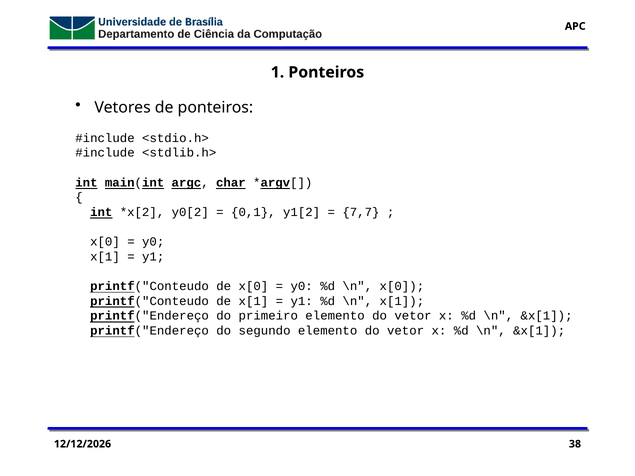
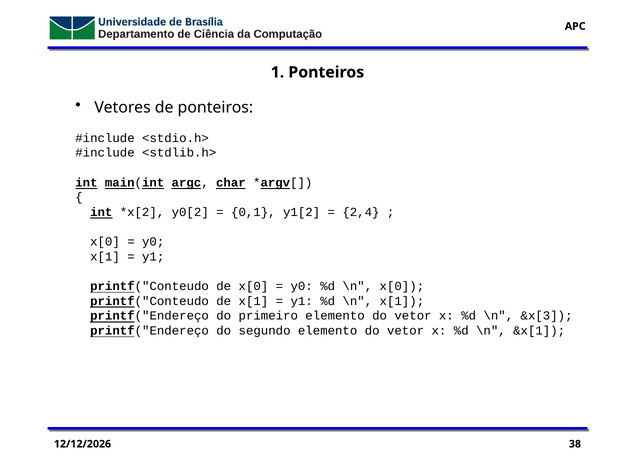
7,7: 7,7 -> 2,4 (361, 212)
&x[1: &x[1 -> &x[3 (547, 316)
